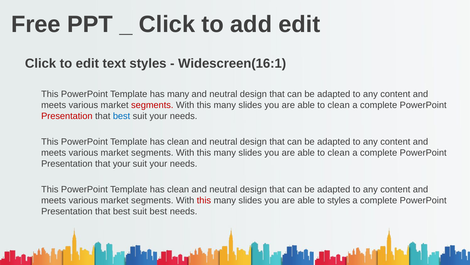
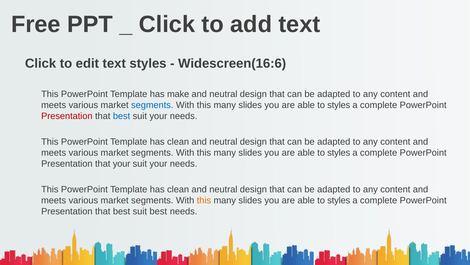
add edit: edit -> text (299, 24)
Widescreen(16:1: Widescreen(16:1 -> Widescreen(16:6 (232, 64)
has many: many -> make (178, 94)
segments colour: red -> blue (152, 105)
clean: clean -> styles (339, 105)
clean: clean -> styles (339, 153)
this colour: red -> orange (204, 200)
